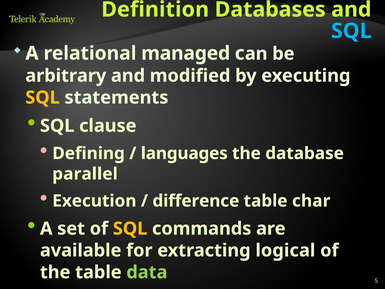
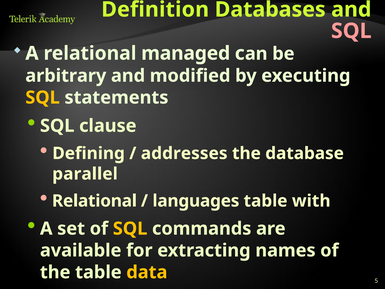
SQL colour: light blue -> pink (351, 31)
languages: languages -> addresses (184, 153)
Execution: Execution -> Relational (94, 201)
difference: difference -> languages (196, 201)
char: char -> with (311, 201)
logical: logical -> names (285, 250)
data colour: light green -> yellow (147, 272)
